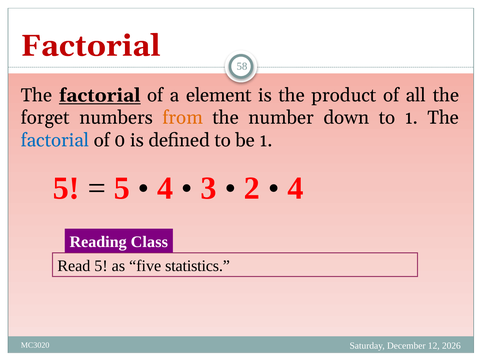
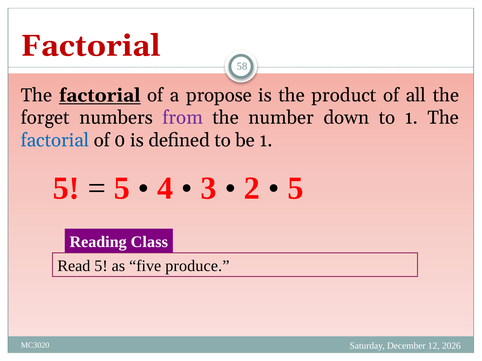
element: element -> propose (219, 95)
from colour: orange -> purple (183, 118)
4: 4 -> 5 (295, 189)
statistics: statistics -> produce (197, 266)
